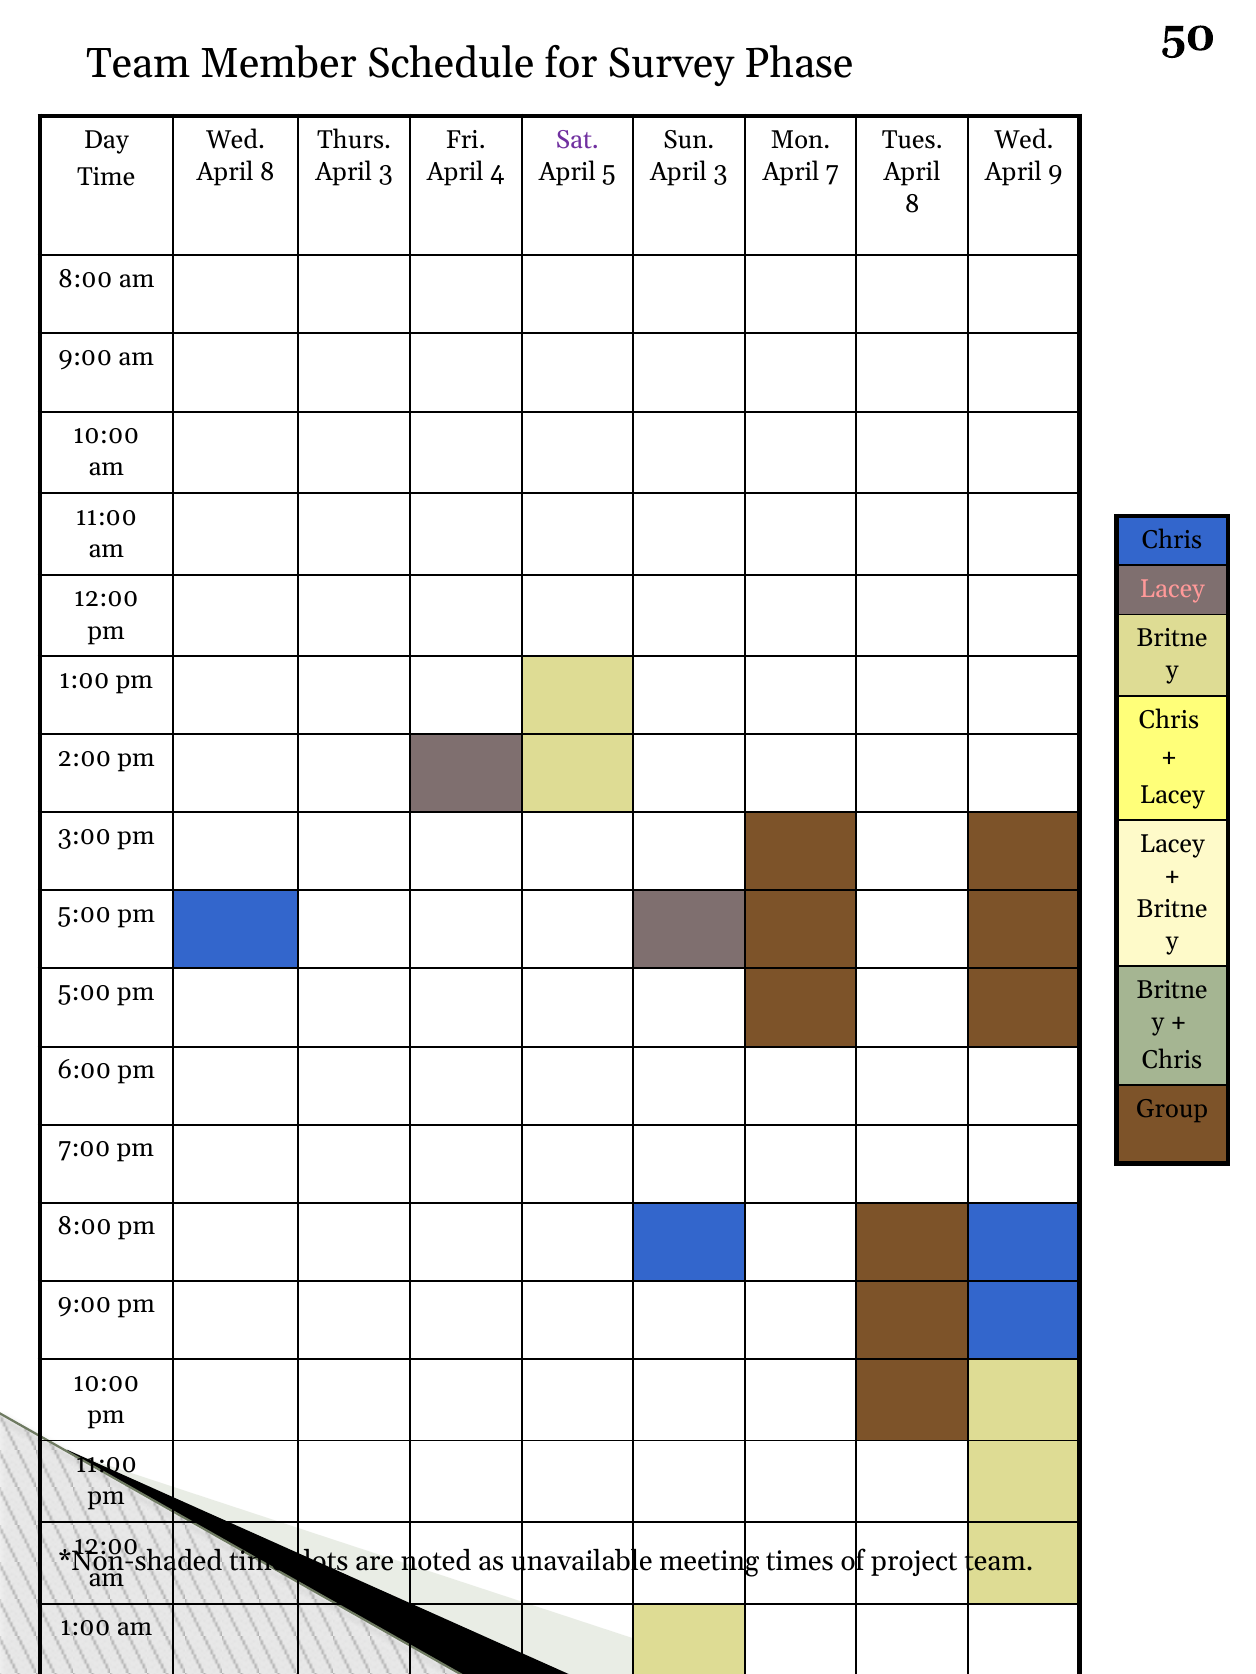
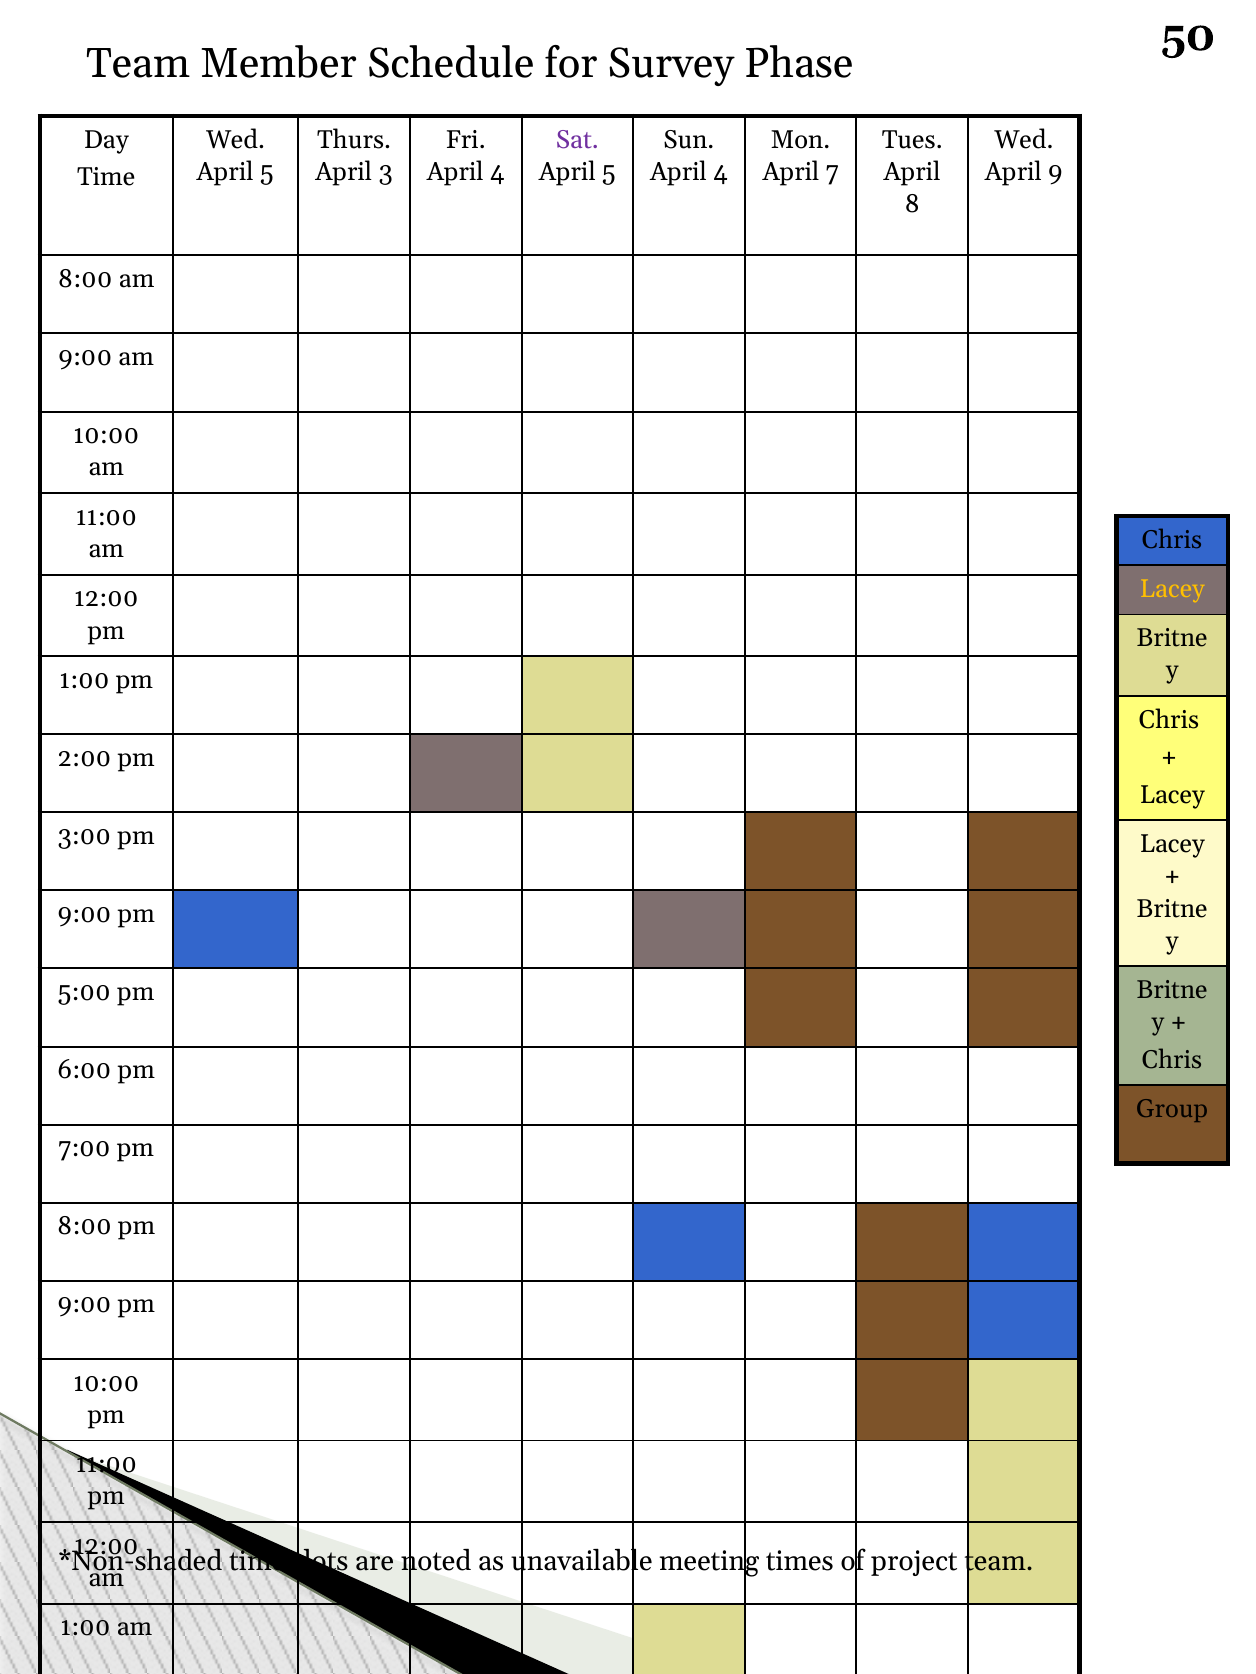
8: 8 -> 5 (267, 172)
3: 3 -> 4 (721, 172)
Lacey colour: pink -> yellow (1172, 589)
5:00: 5:00 -> 9:00 (84, 914)
